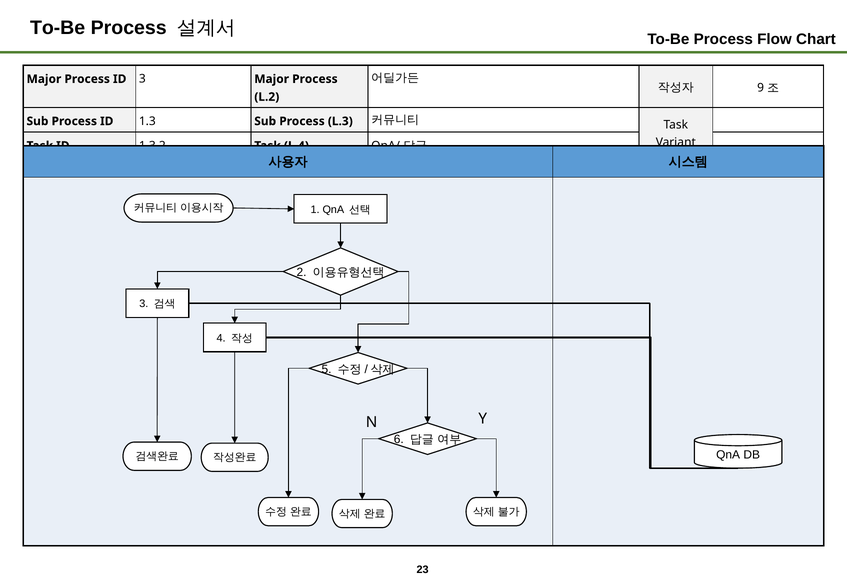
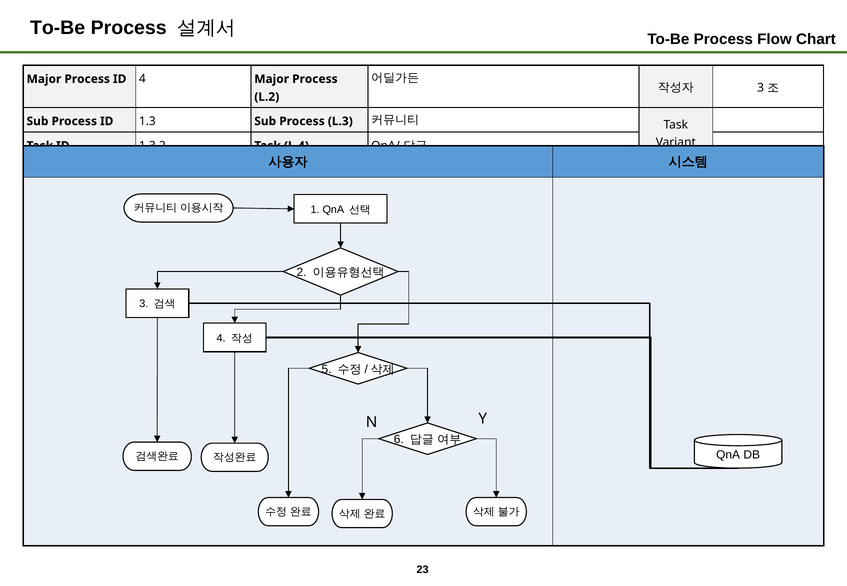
ID 3: 3 -> 4 (142, 79)
9: 9 -> 3 (761, 88)
